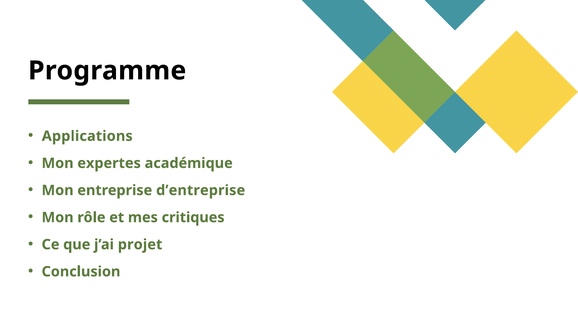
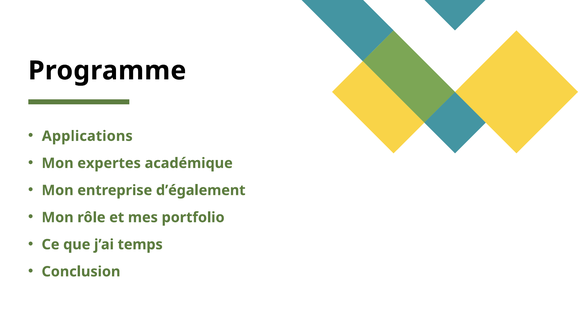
d’entreprise: d’entreprise -> d’également (201, 190)
critiques: critiques -> portfolio (193, 218)
projet: projet -> temps (140, 245)
